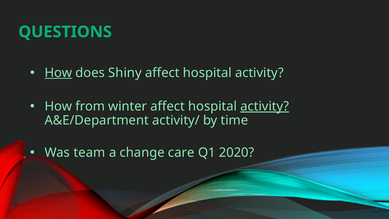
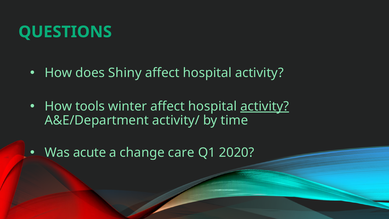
How underline: present -> none (58, 73)
from: from -> tools (90, 106)
team: team -> acute (90, 152)
